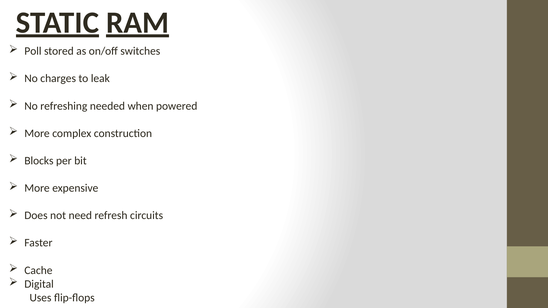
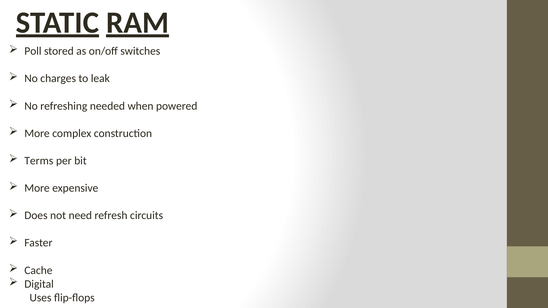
Blocks: Blocks -> Terms (39, 161)
